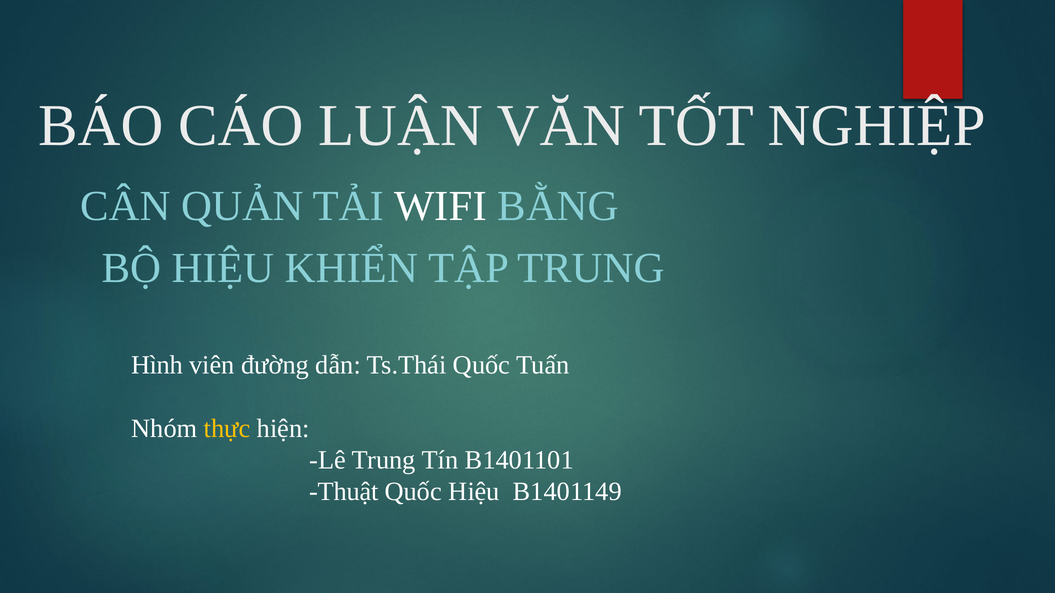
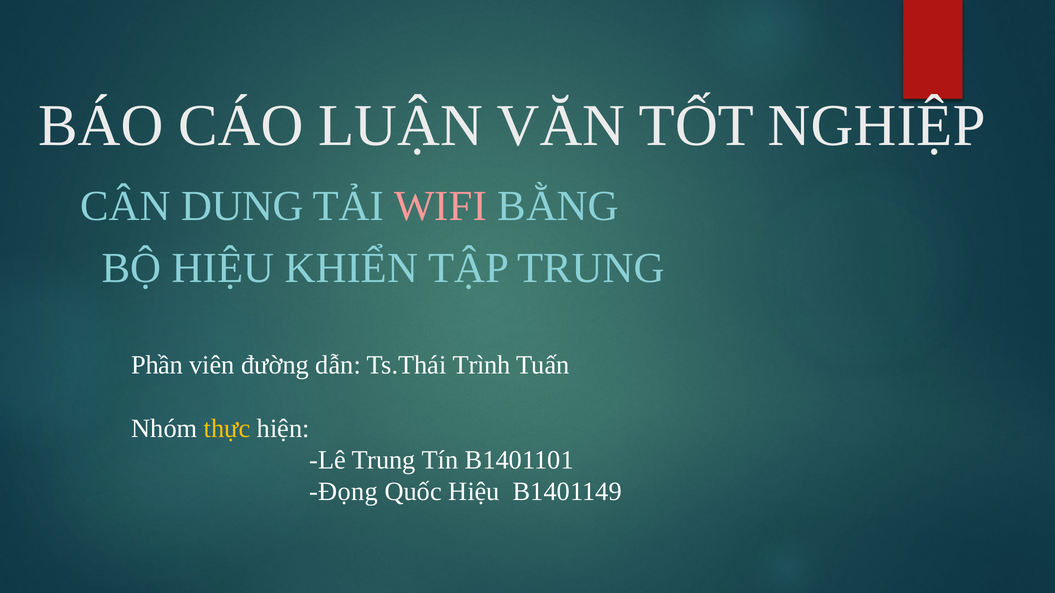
QUẢN: QUẢN -> DUNG (242, 206)
WIFI colour: white -> pink (440, 206)
Hình: Hình -> Phần (157, 365)
Ts.Thái Quốc: Quốc -> Trình (482, 365)
Thuật: Thuật -> Đọng (344, 492)
